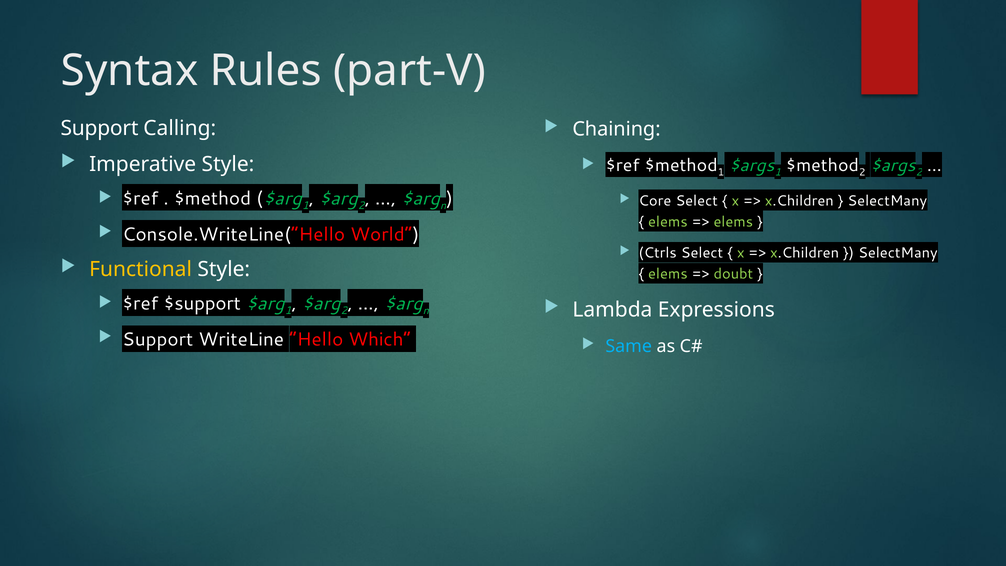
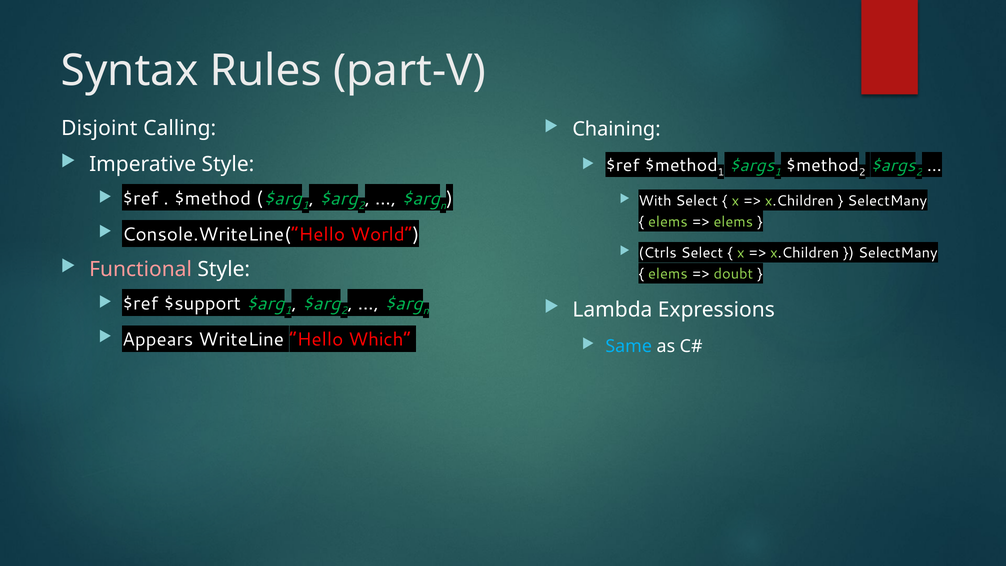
Support: Support -> Disjoint (99, 128)
Core: Core -> With (655, 201)
Functional colour: yellow -> pink (141, 269)
Support: Support -> Appears (158, 340)
